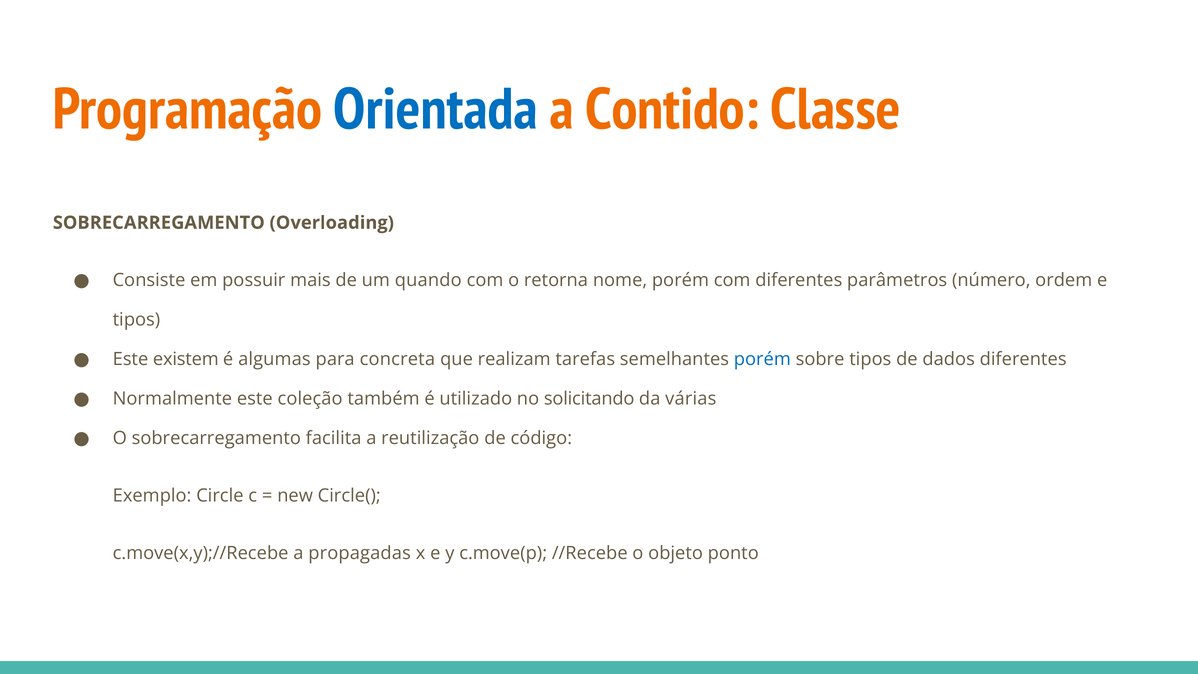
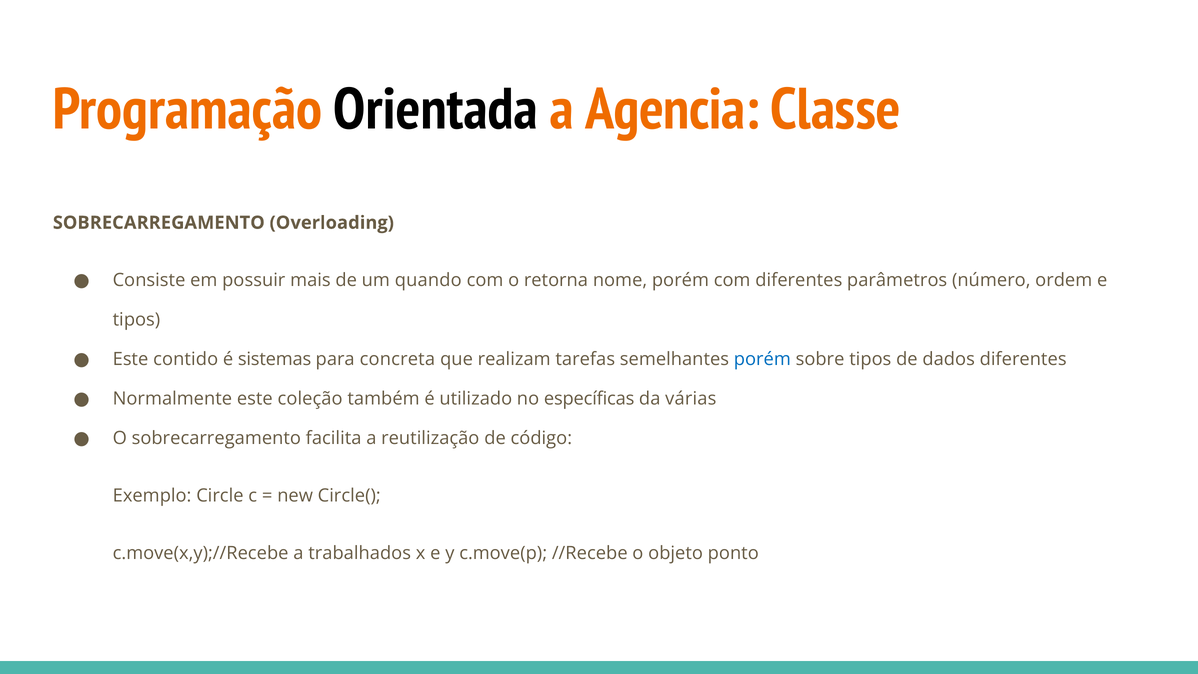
Orientada colour: blue -> black (436, 109)
Contido: Contido -> Agencia (672, 109)
existem: existem -> contido (186, 359)
algumas: algumas -> sistemas (275, 359)
solicitando: solicitando -> específicas (589, 399)
propagadas: propagadas -> trabalhados (360, 553)
